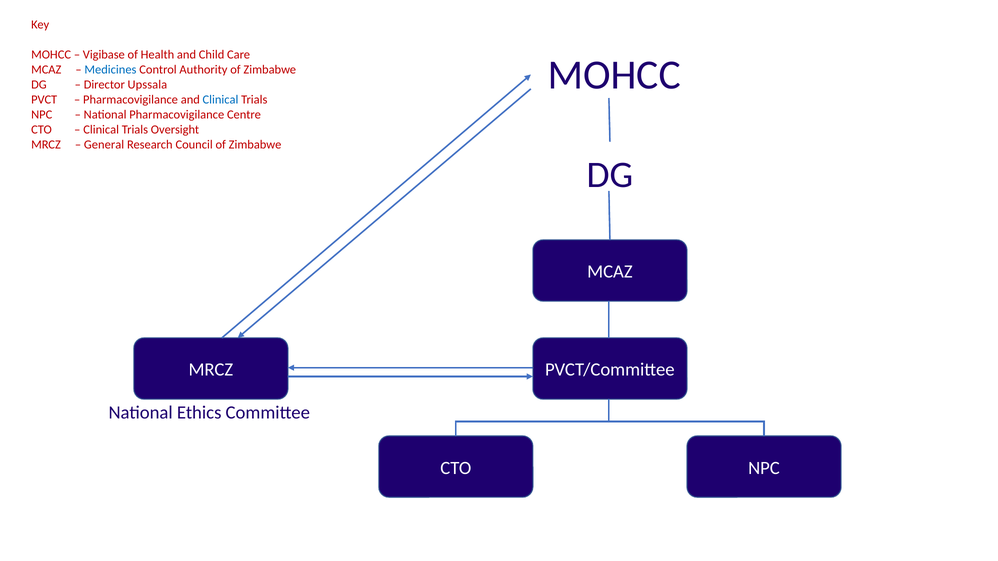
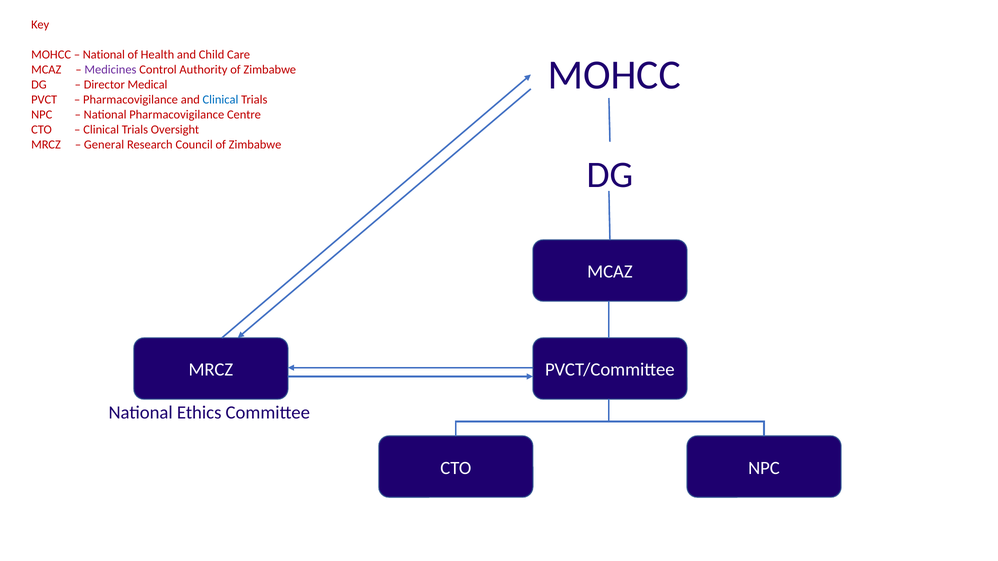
Vigibase: Vigibase -> National (104, 55)
Medicines colour: blue -> purple (110, 70)
Upssala: Upssala -> Medical (148, 85)
